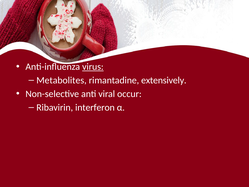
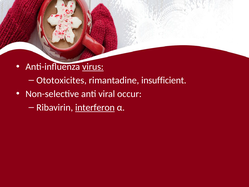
Metabolites: Metabolites -> Ototoxicites (61, 80)
extensively: extensively -> insufficient (164, 80)
interferon underline: none -> present (95, 107)
